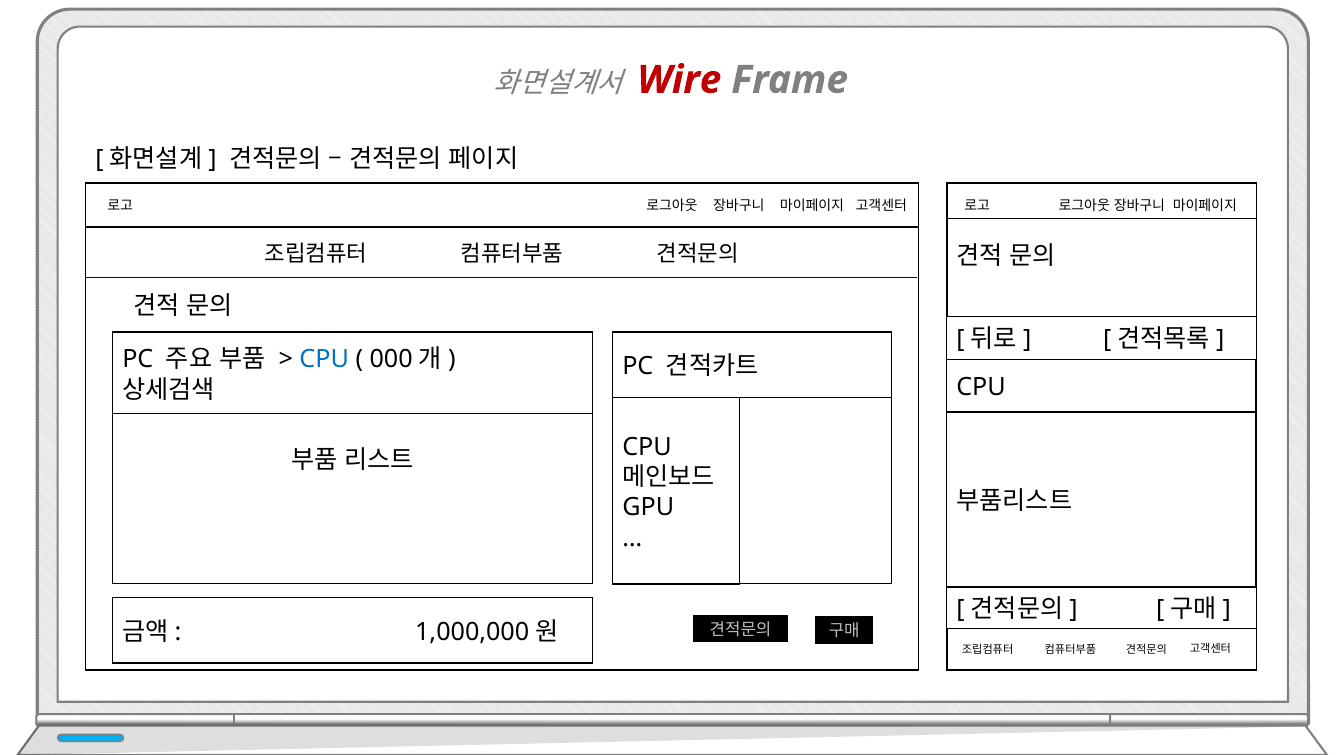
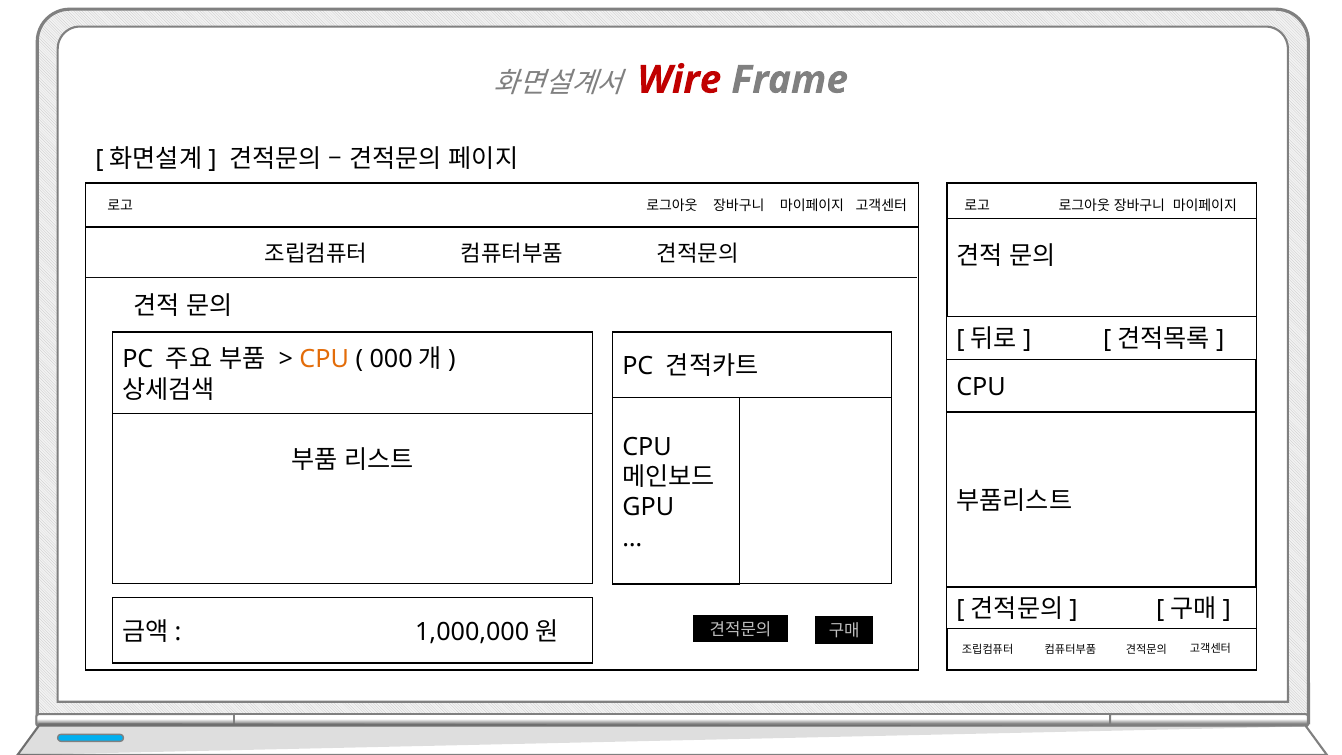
CPU colour: blue -> orange (324, 360)
